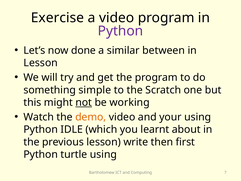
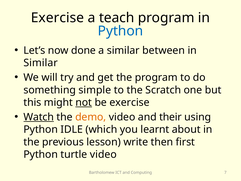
a video: video -> teach (117, 18)
Python colour: purple -> blue (120, 31)
Lesson: Lesson -> Similar (41, 63)
be working: working -> exercise (130, 102)
Watch underline: none -> present (39, 117)
your: your -> their (171, 117)
turtle using: using -> video (103, 154)
